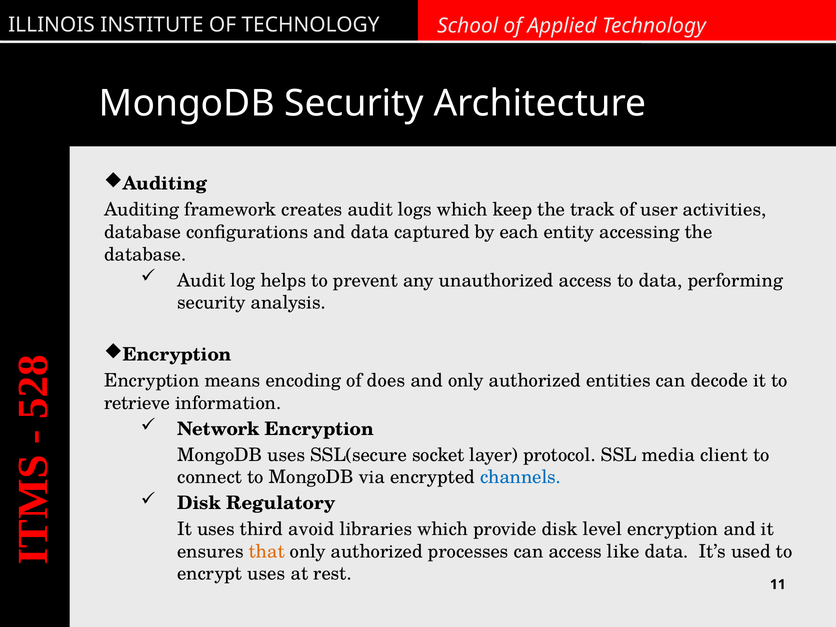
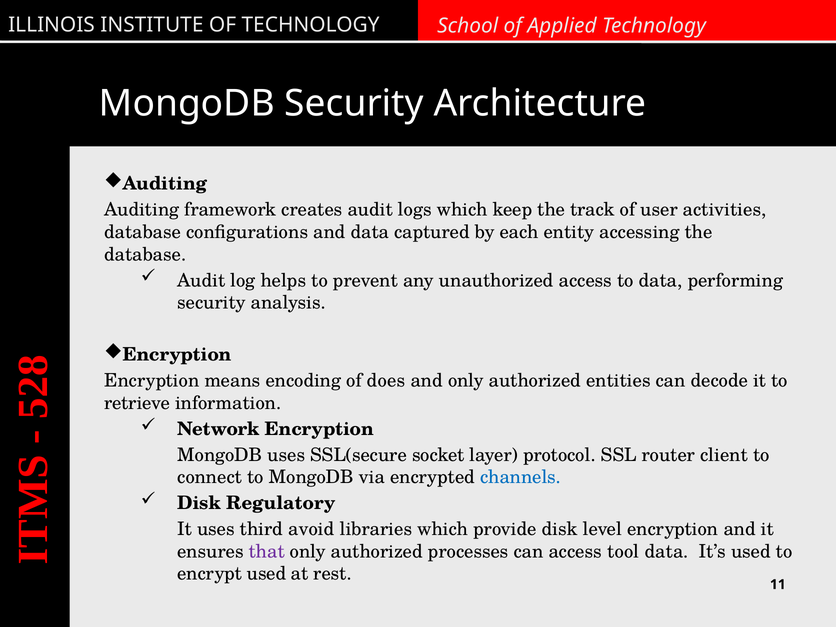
media: media -> router (668, 455)
that colour: orange -> purple (267, 552)
like: like -> tool (623, 552)
encrypt uses: uses -> used (267, 574)
